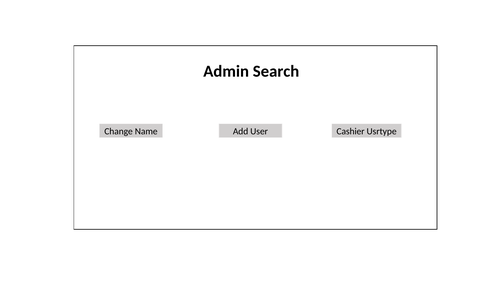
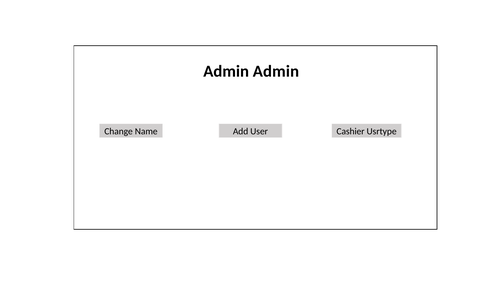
Admin Search: Search -> Admin (276, 71)
